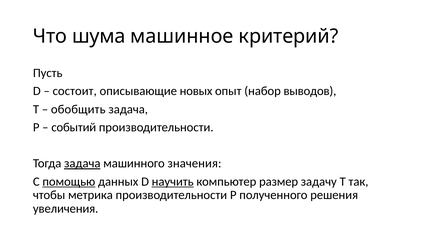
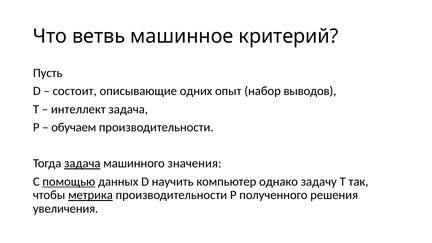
шума: шума -> ветвь (99, 36)
новых: новых -> одних (196, 91)
обобщить: обобщить -> интеллект (78, 109)
событий: событий -> обучаем (74, 127)
научить underline: present -> none (173, 182)
размер: размер -> однако (279, 182)
метрика underline: none -> present (90, 195)
